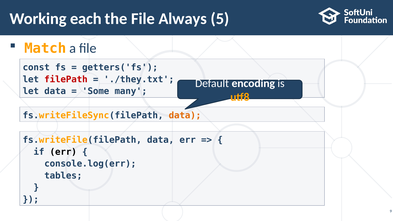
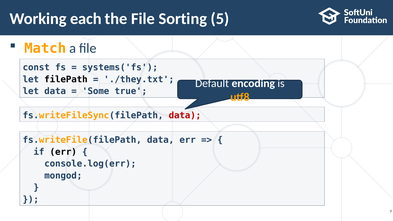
Always: Always -> Sorting (183, 19)
getters('fs: getters('fs -> systems('fs (120, 68)
filePath colour: red -> black (66, 79)
many: many -> true (131, 91)
data colour: orange -> red (185, 115)
tables: tables -> mongod (63, 176)
